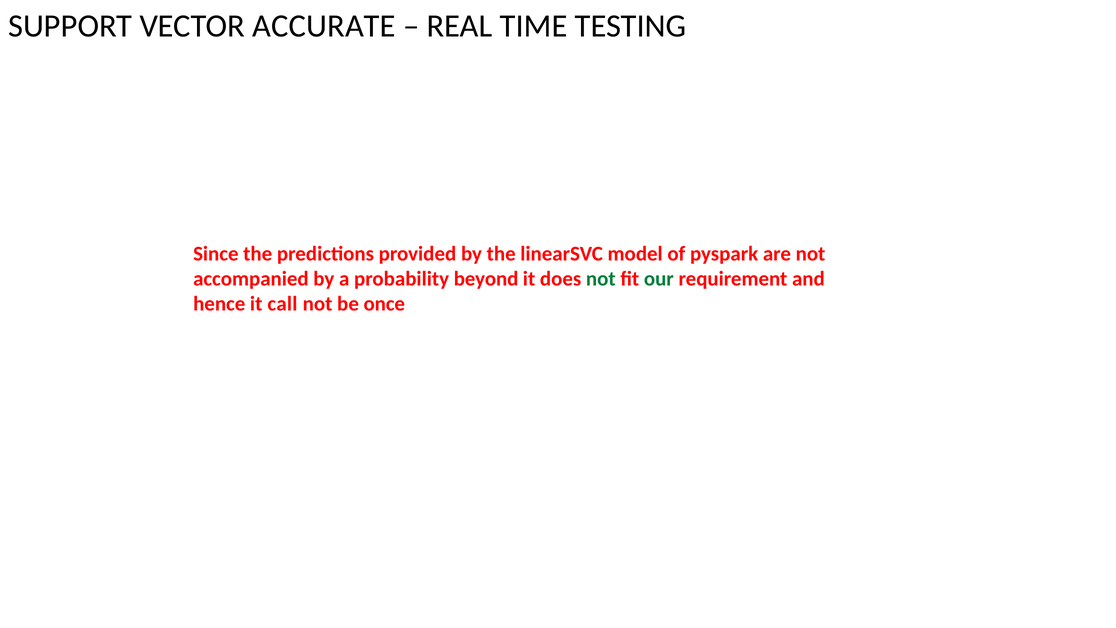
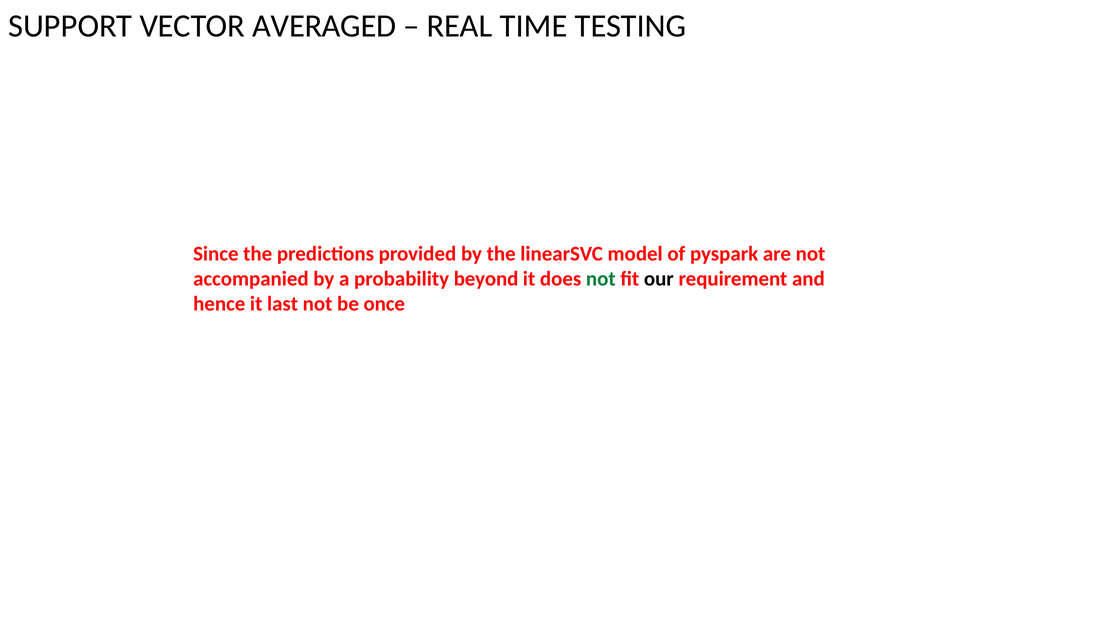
ACCURATE: ACCURATE -> AVERAGED (324, 26)
our colour: green -> black (659, 279)
call: call -> last (283, 304)
